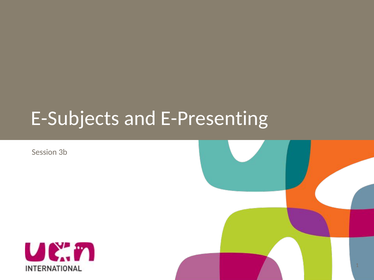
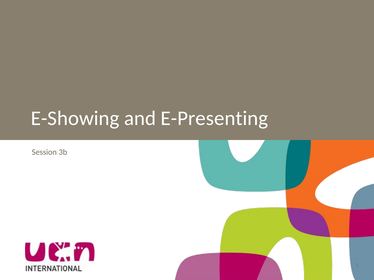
E-Subjects: E-Subjects -> E-Showing (75, 118)
